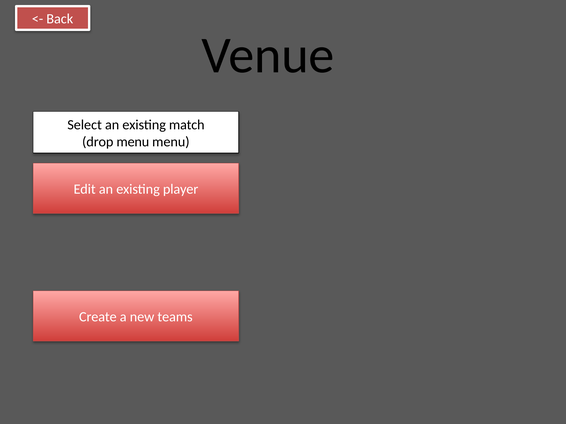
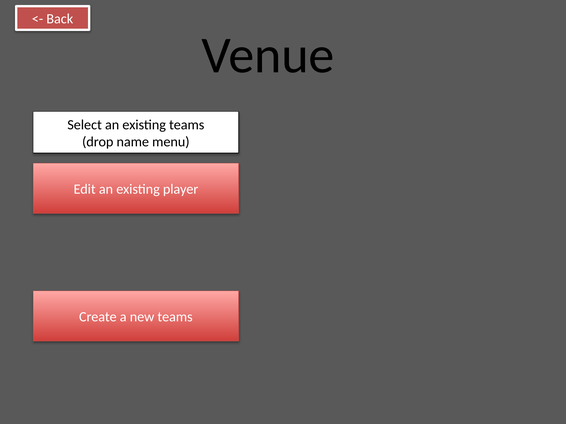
existing match: match -> teams (187, 125)
drop menu: menu -> name (133, 142)
